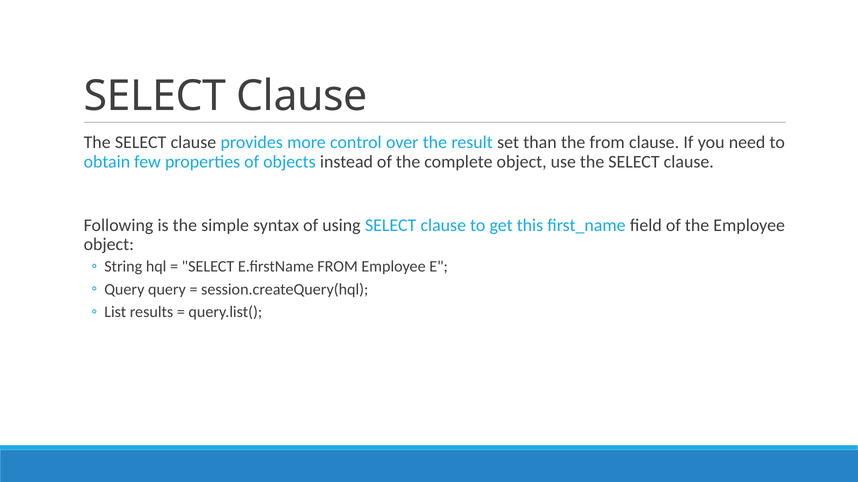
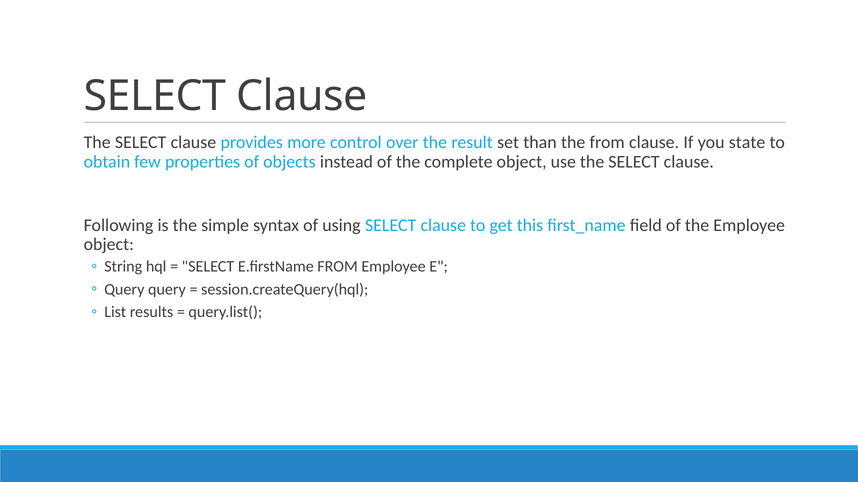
need: need -> state (747, 143)
